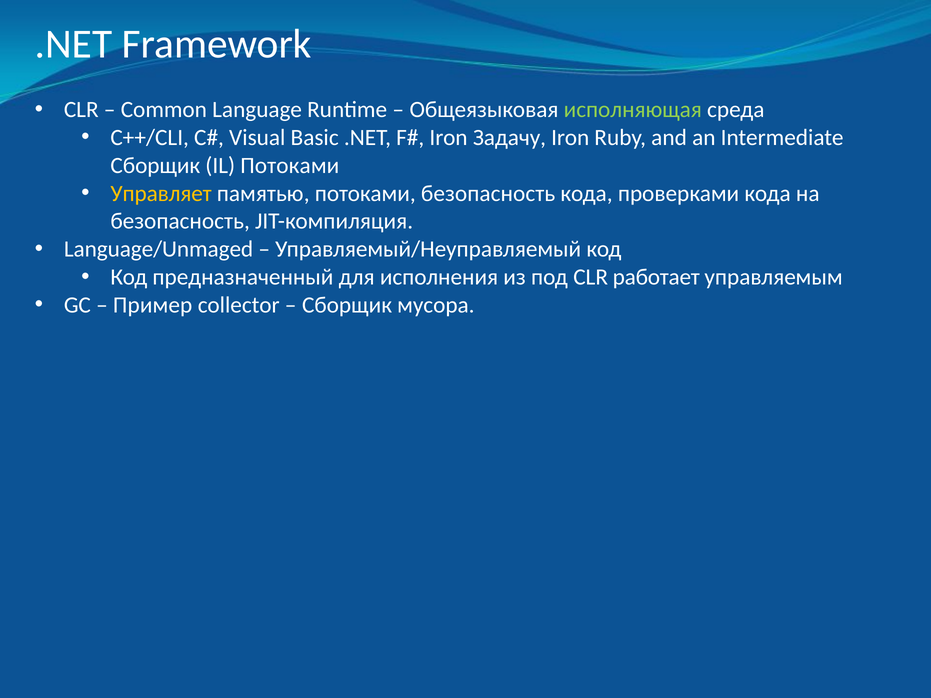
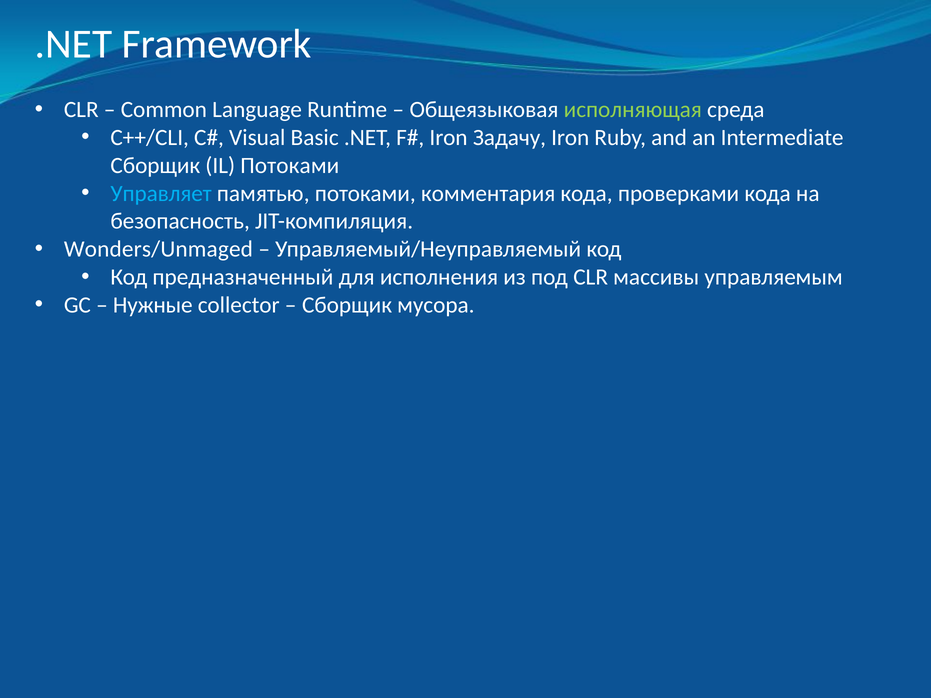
Управляет colour: yellow -> light blue (161, 193)
потоками безопасность: безопасность -> комментария (488, 193)
Language/Unmaged: Language/Unmaged -> Wonders/Unmaged (158, 249)
работает: работает -> массивы (656, 277)
Пример: Пример -> Нужные (153, 305)
